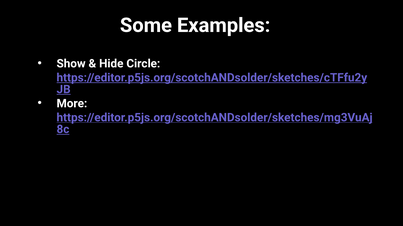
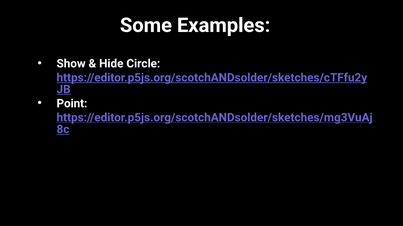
More: More -> Point (72, 104)
